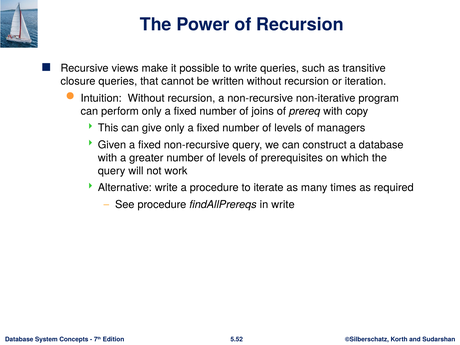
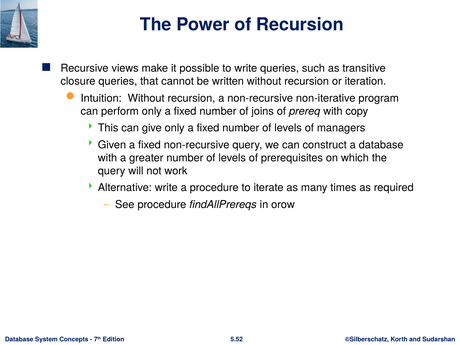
in write: write -> orow (283, 205)
